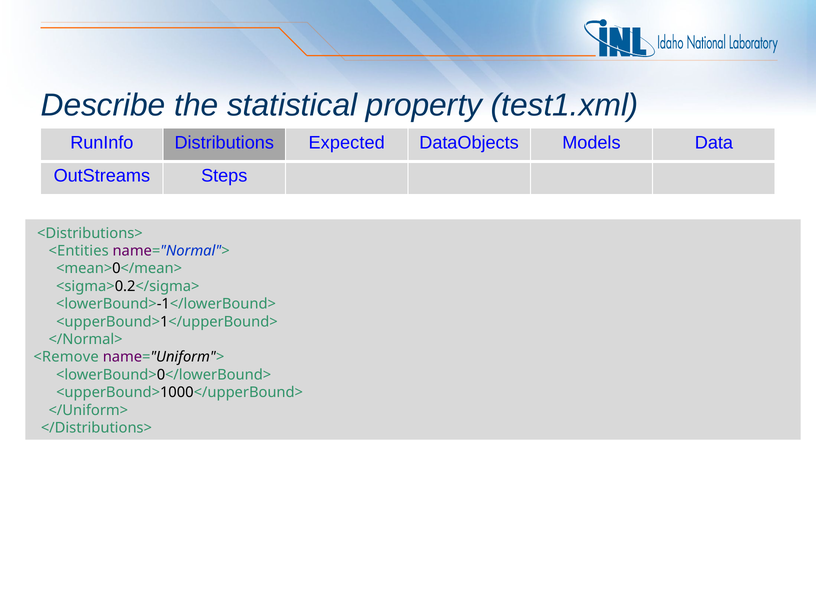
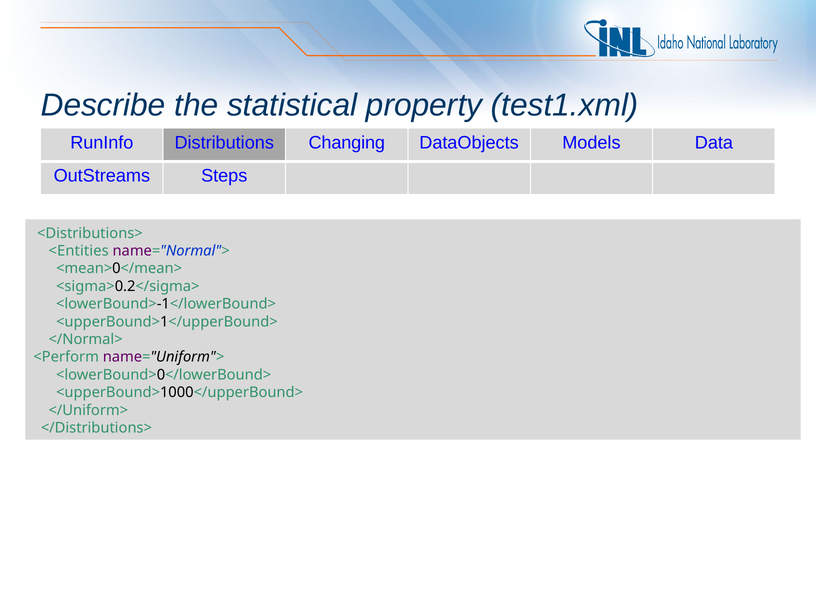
Expected: Expected -> Changing (347, 143)
<Remove: <Remove -> <Perform (66, 357)
